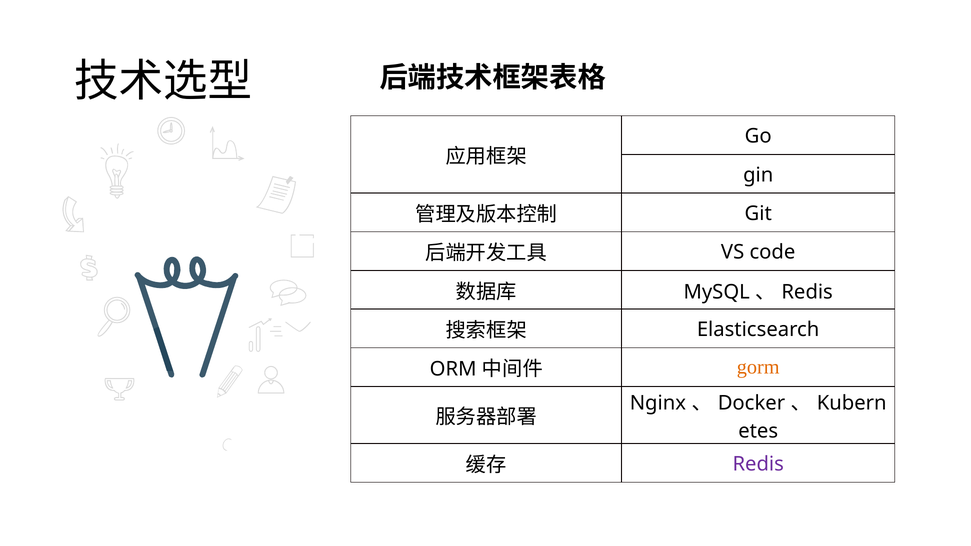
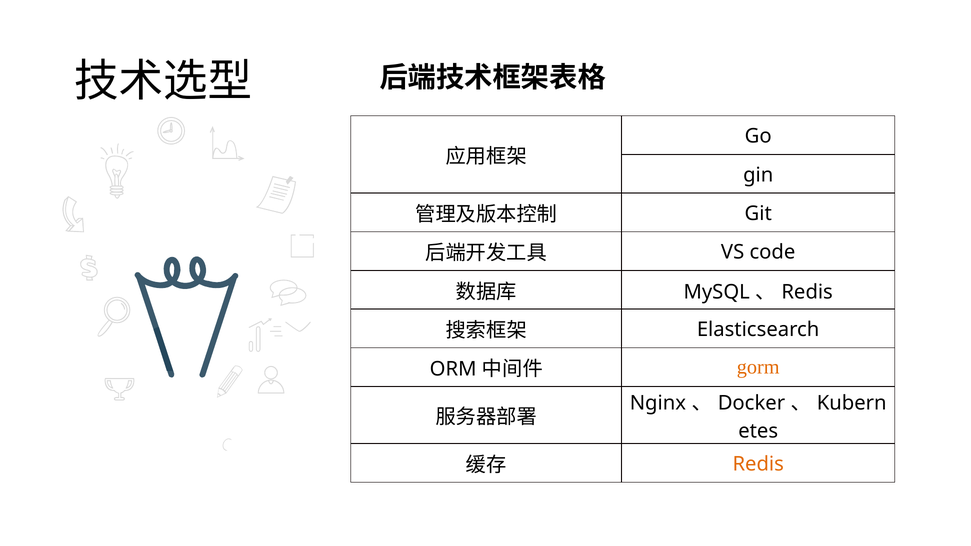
Redis colour: purple -> orange (758, 464)
